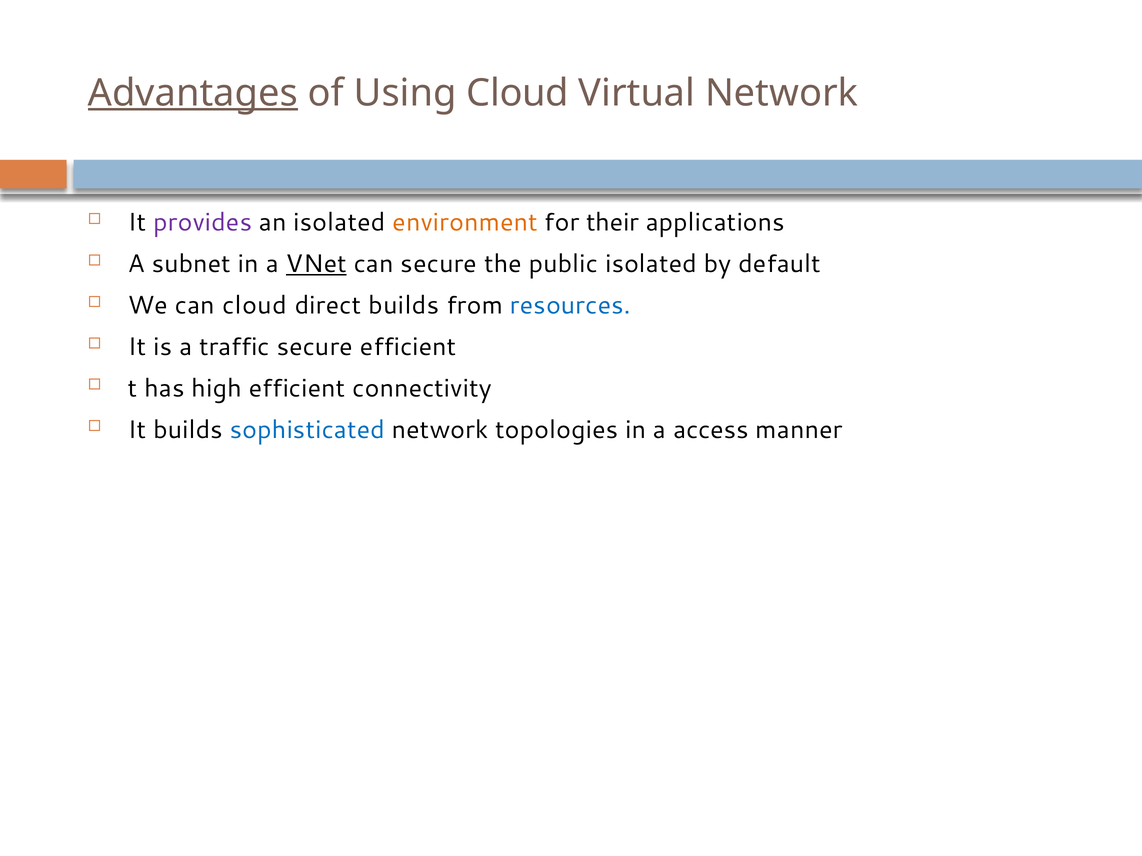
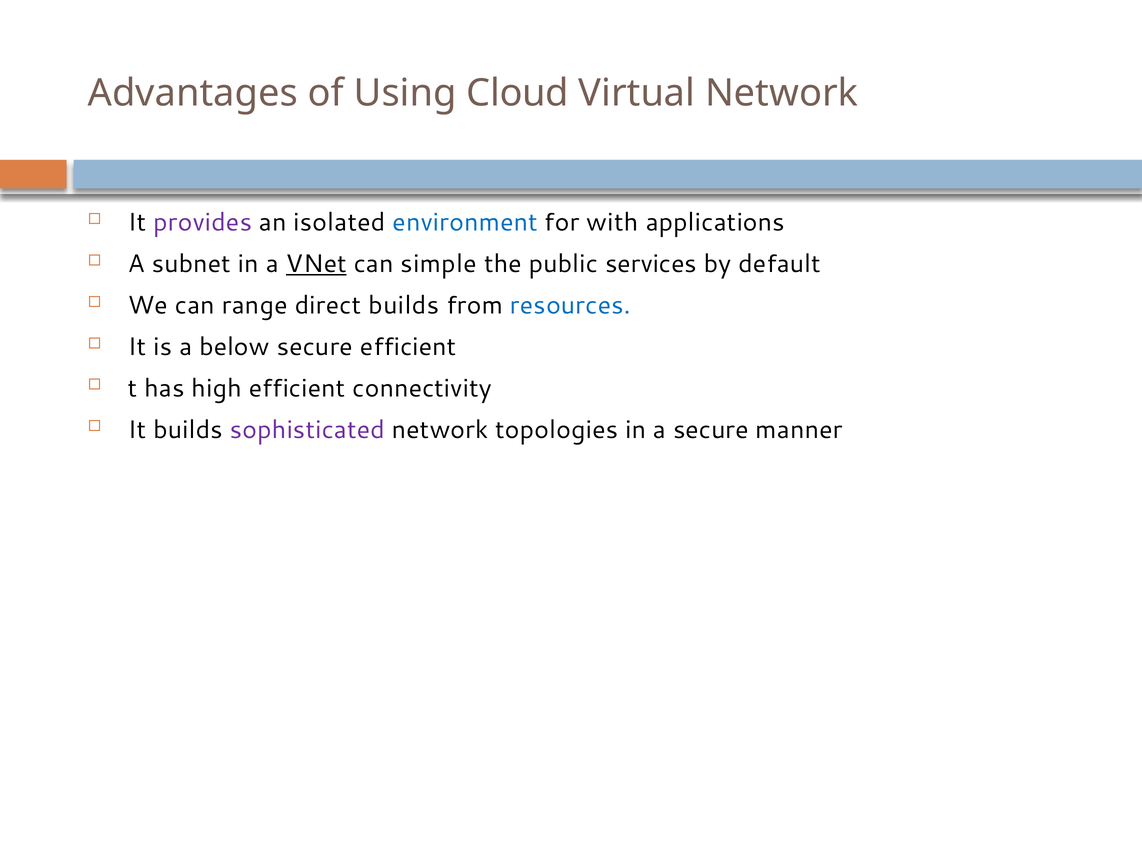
Advantages underline: present -> none (193, 93)
environment colour: orange -> blue (465, 222)
their: their -> with (612, 222)
can secure: secure -> simple (439, 264)
public isolated: isolated -> services (651, 264)
can cloud: cloud -> range (255, 305)
traffic: traffic -> below (234, 347)
sophisticated colour: blue -> purple (307, 430)
a access: access -> secure (711, 430)
